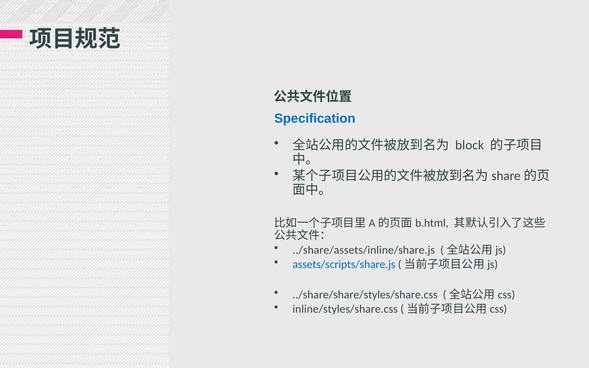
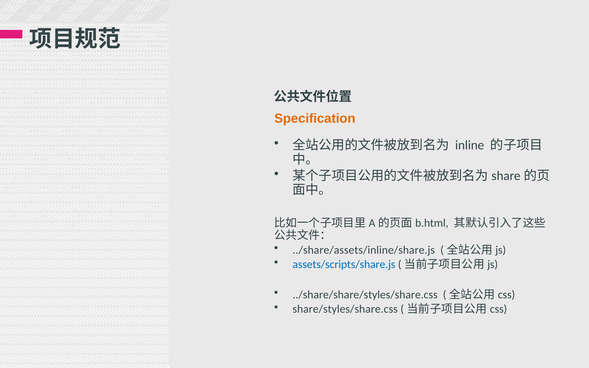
Specification colour: blue -> orange (315, 119)
block: block -> inline (470, 145)
inline/styles/share.css: inline/styles/share.css -> share/styles/share.css (345, 309)
